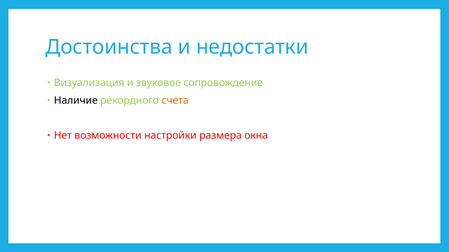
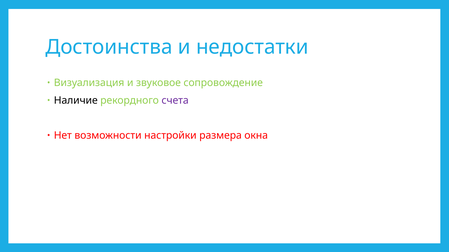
счета colour: orange -> purple (175, 101)
